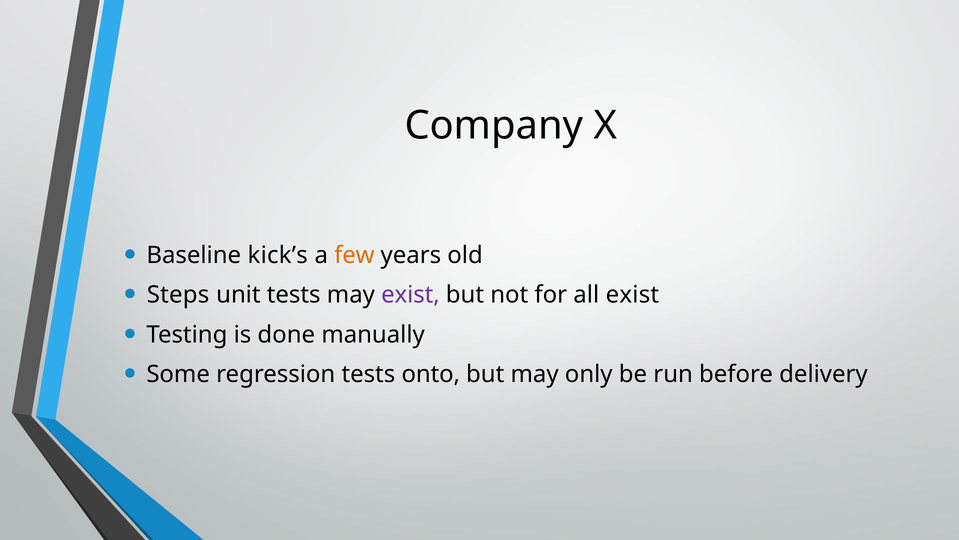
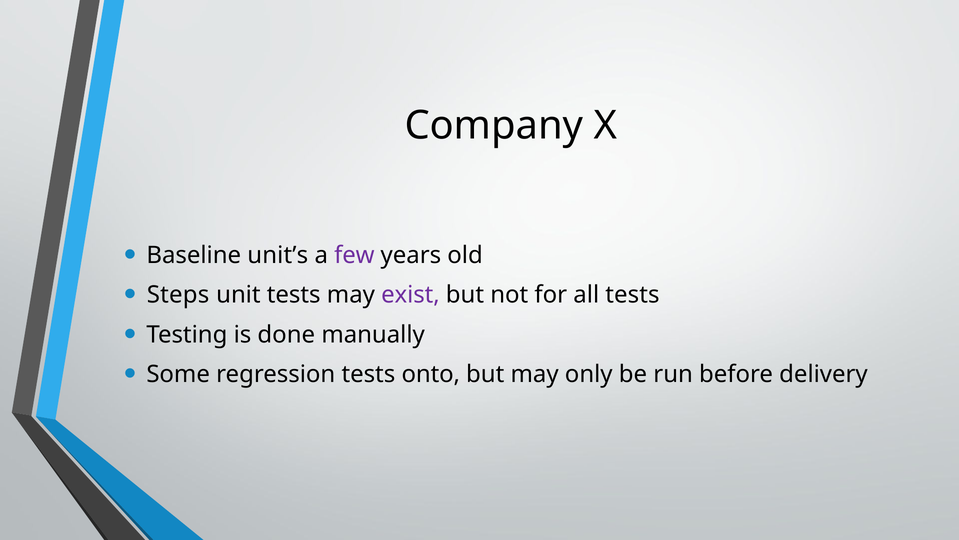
kick’s: kick’s -> unit’s (278, 255)
few colour: orange -> purple (354, 255)
all exist: exist -> tests (632, 295)
